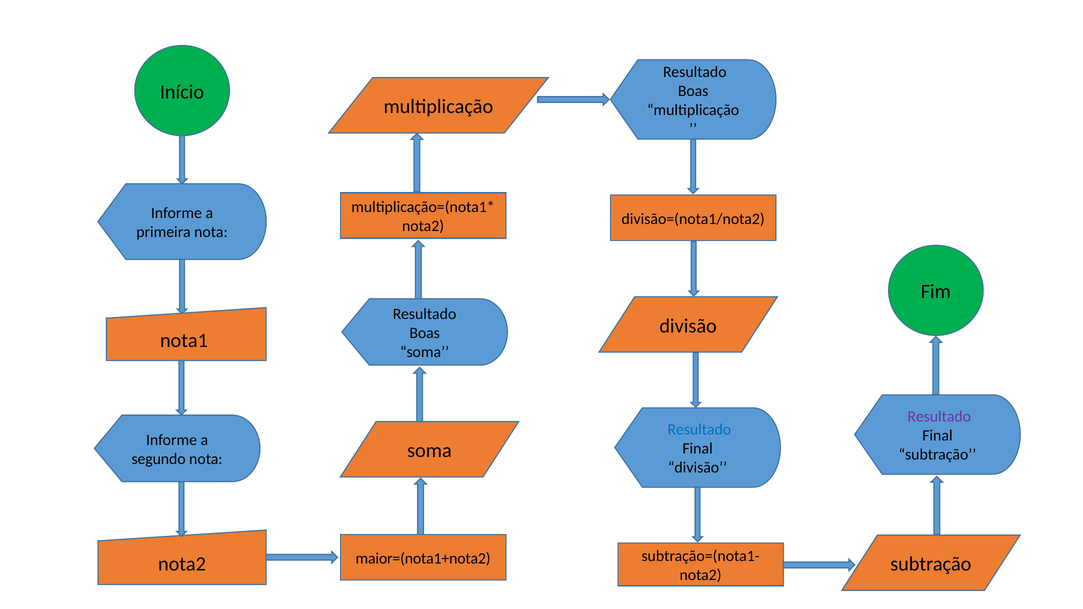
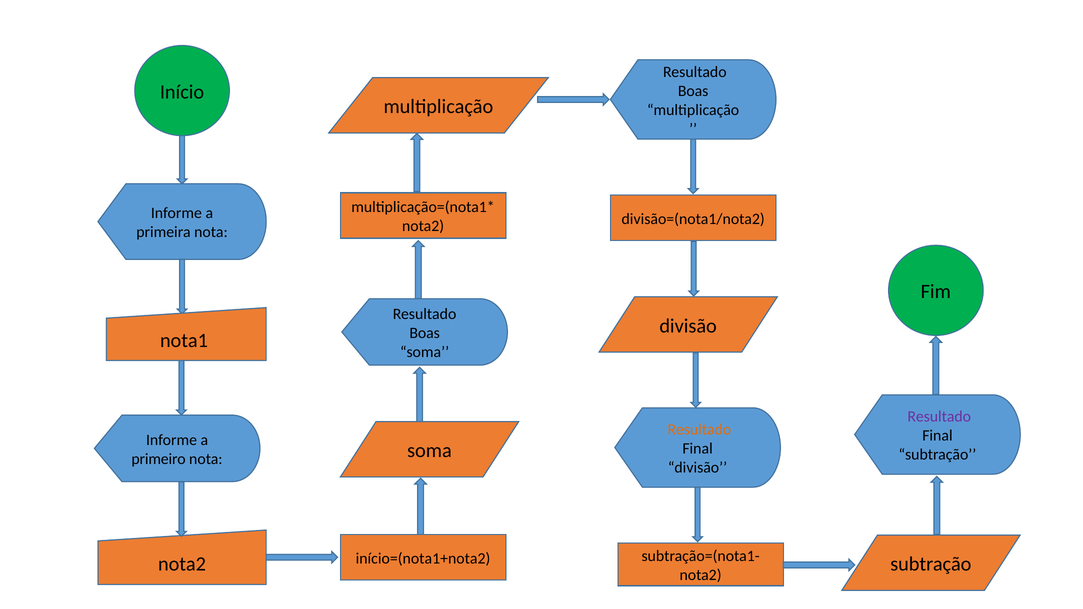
Resultado colour: blue -> orange (699, 430)
segundo: segundo -> primeiro (159, 459)
maior=(nota1+nota2: maior=(nota1+nota2 -> início=(nota1+nota2 (423, 558)
